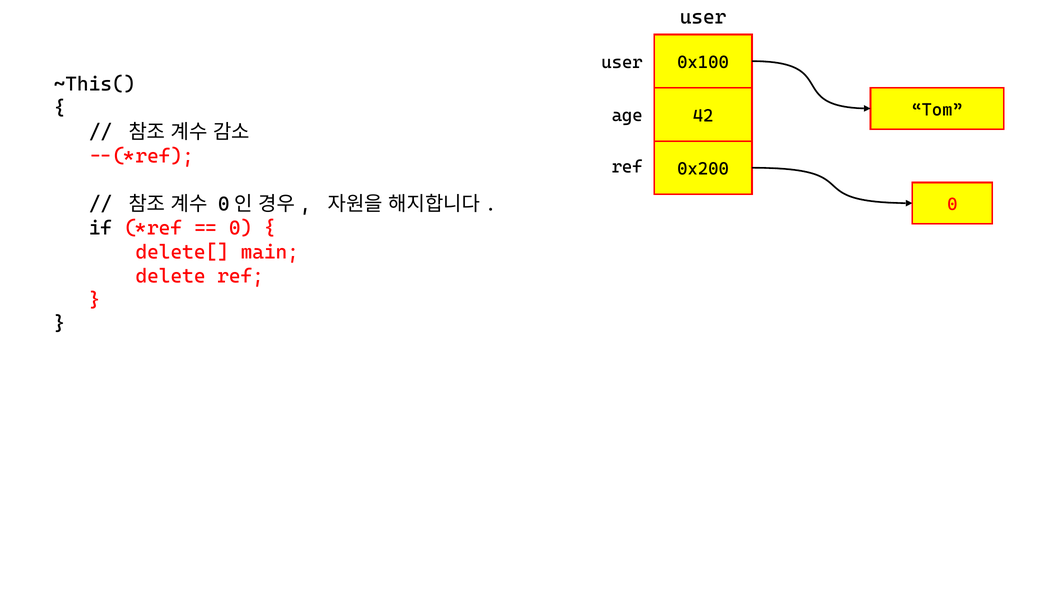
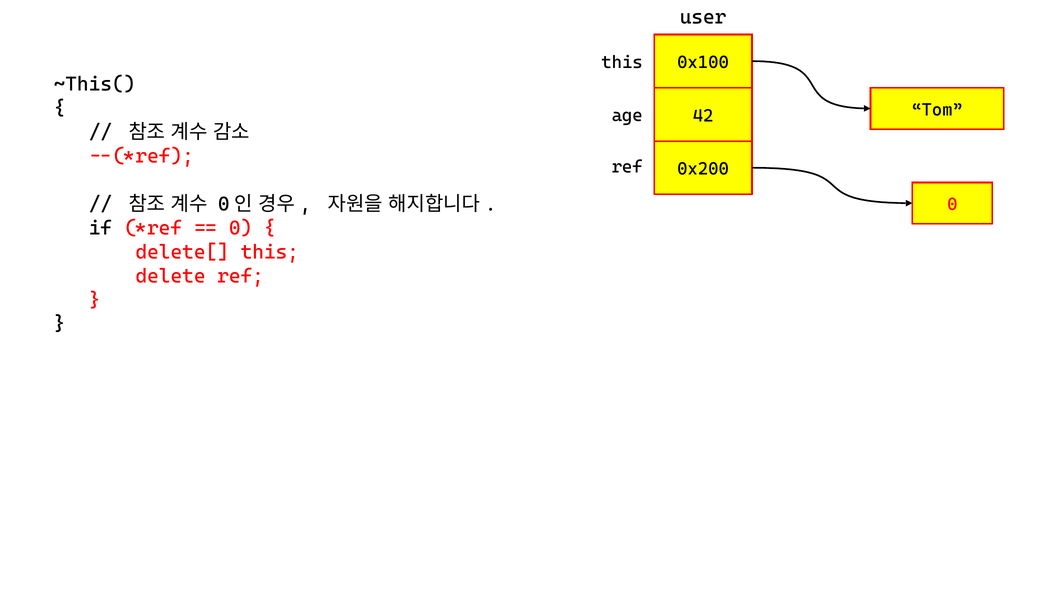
user: user -> this (622, 62)
delete[ main: main -> this (270, 252)
